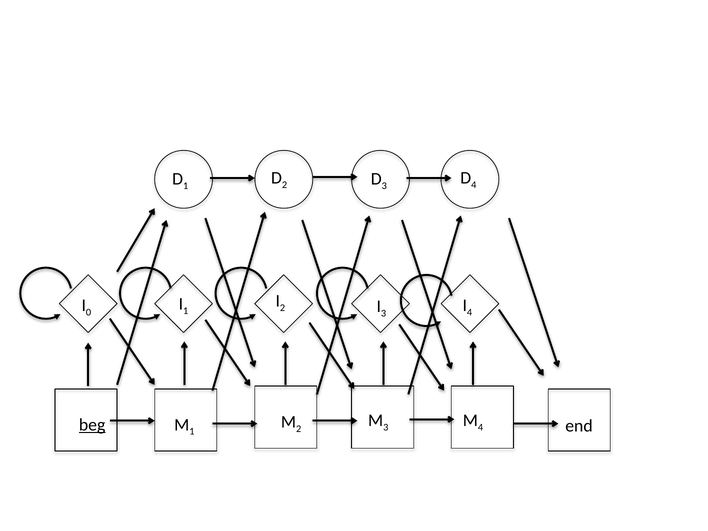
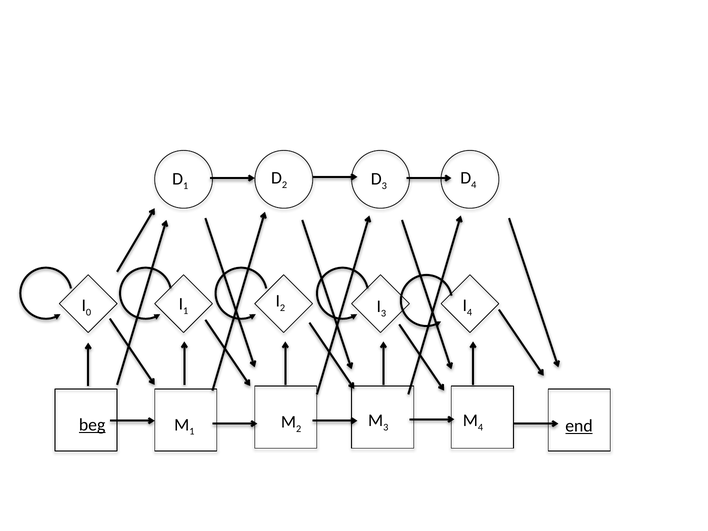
end underline: none -> present (579, 426)
